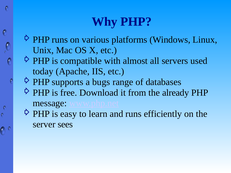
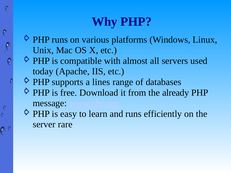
bugs: bugs -> lines (101, 82)
sees: sees -> rare (65, 125)
